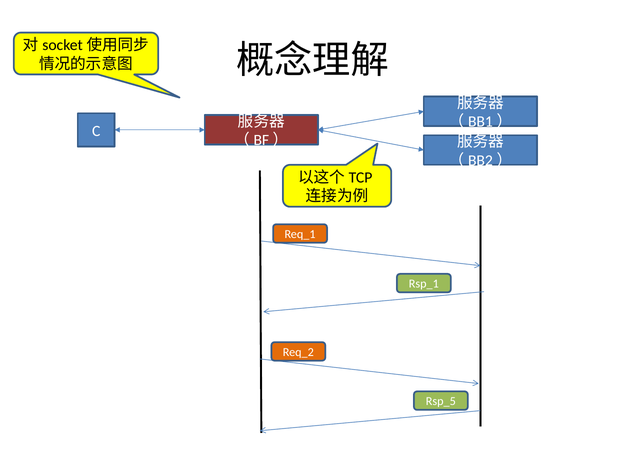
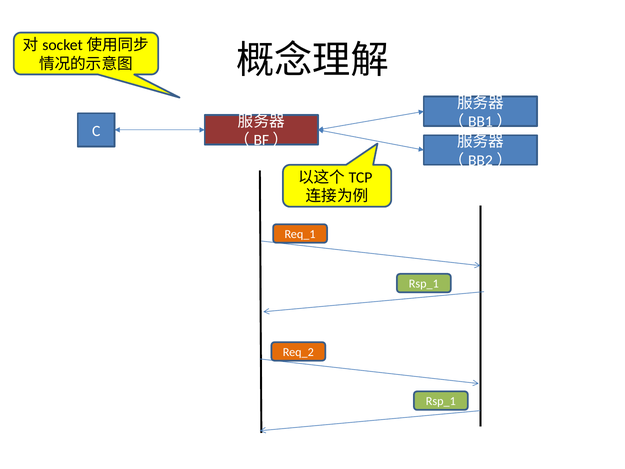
Rsp_5: Rsp_5 -> Rsp_1 (441, 401)
